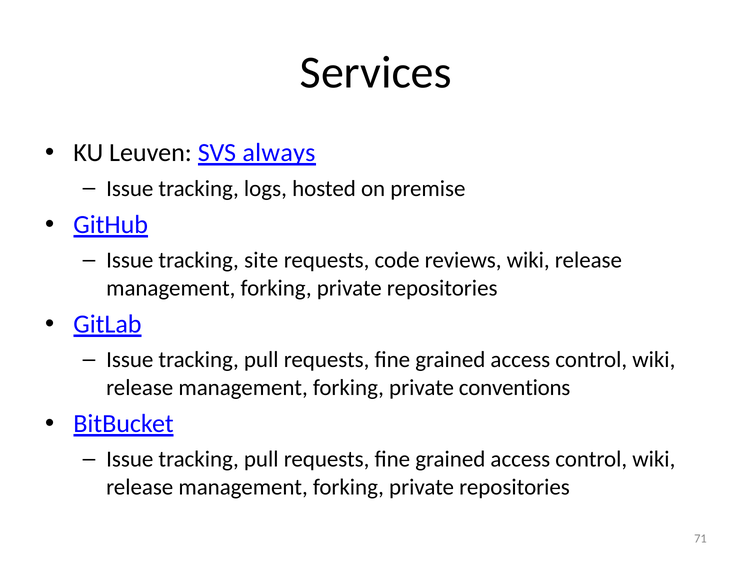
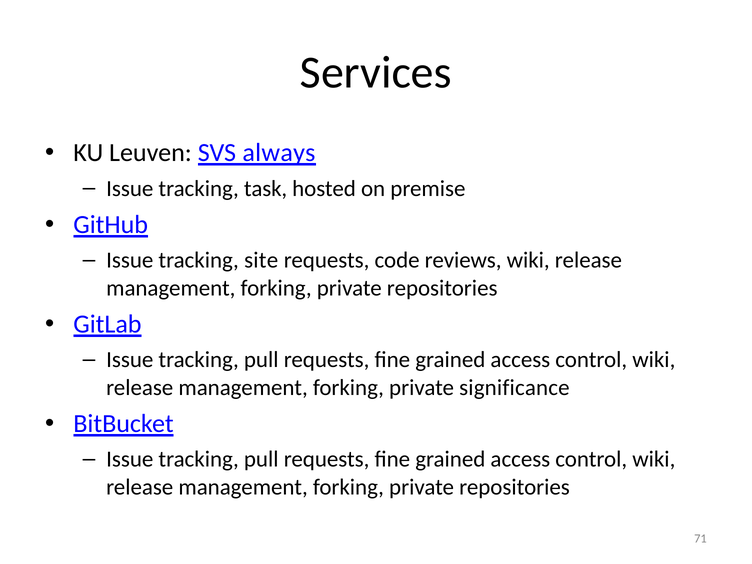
logs: logs -> task (266, 188)
conventions: conventions -> significance (514, 387)
